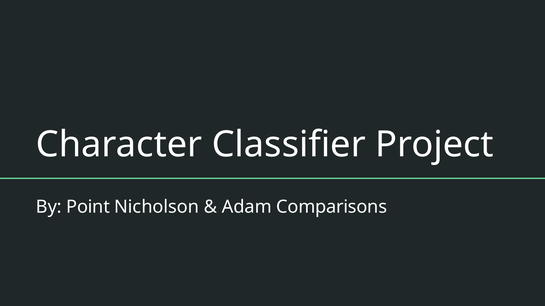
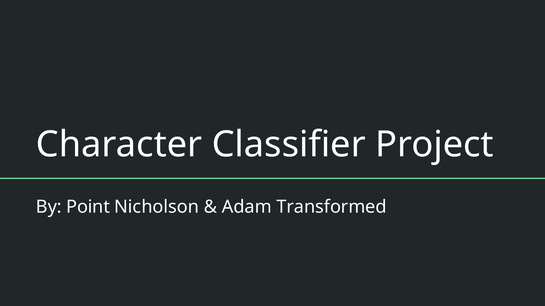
Comparisons: Comparisons -> Transformed (332, 207)
